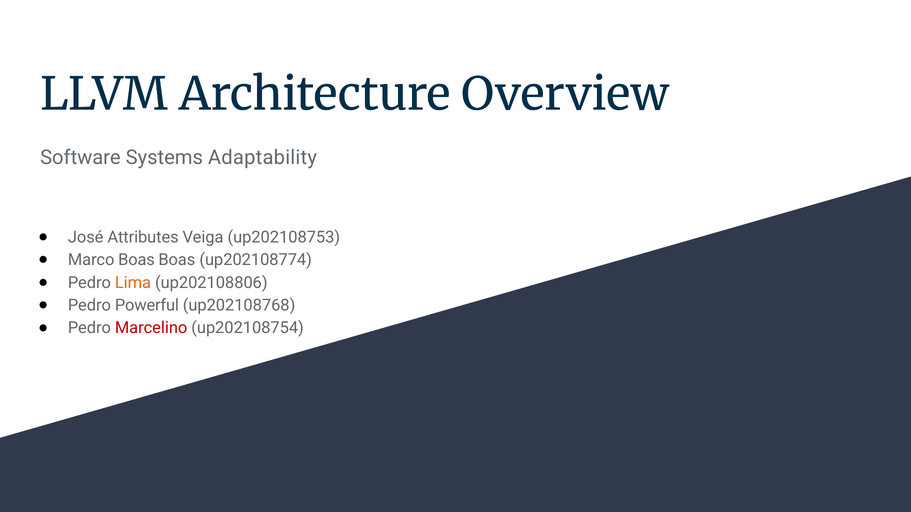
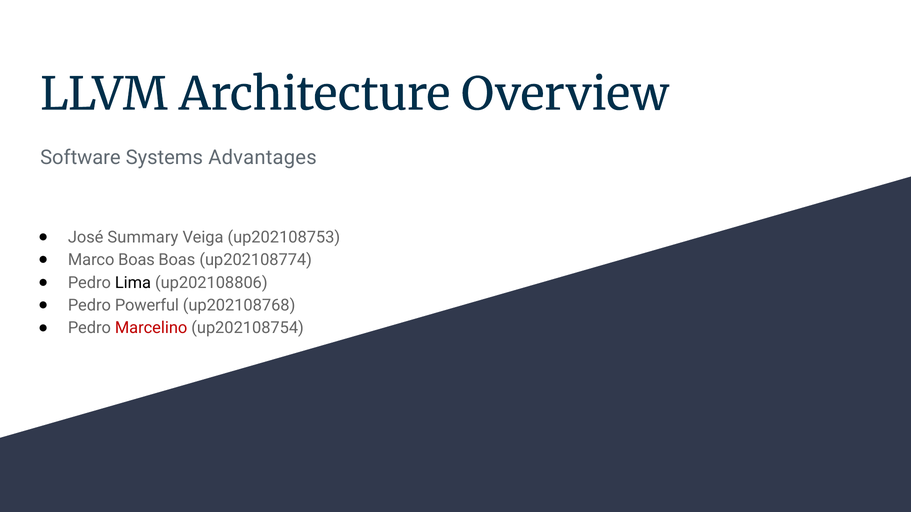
Adaptability: Adaptability -> Advantages (262, 158)
Attributes: Attributes -> Summary (143, 238)
Lima colour: orange -> black (133, 283)
